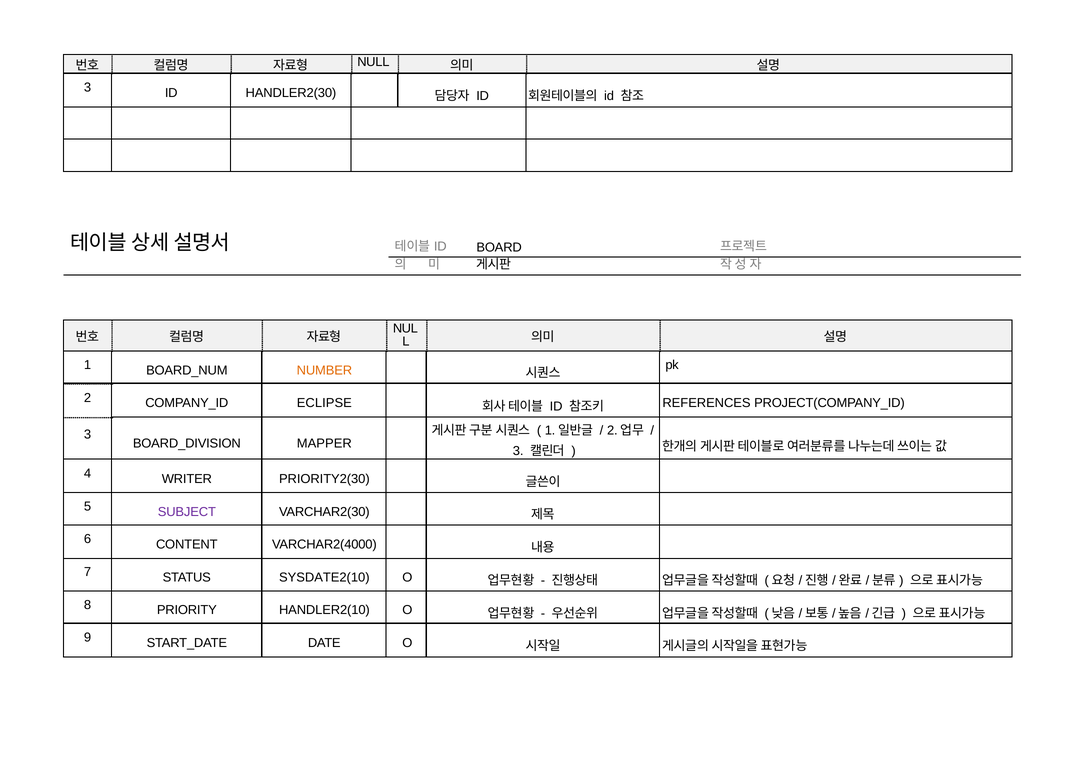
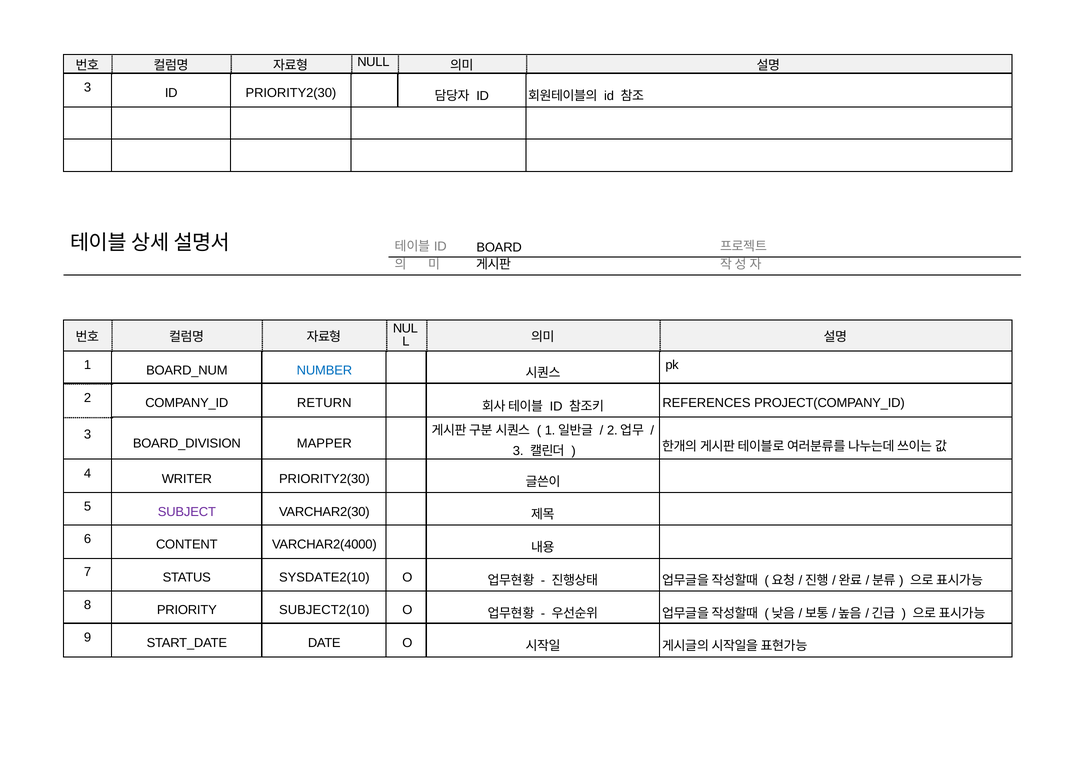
ID HANDLER2(30: HANDLER2(30 -> PRIORITY2(30 (291, 93)
NUMBER colour: orange -> blue (324, 371)
ECLIPSE: ECLIPSE -> RETURN (324, 403)
HANDLER2(10: HANDLER2(10 -> SUBJECT2(10 (324, 610)
